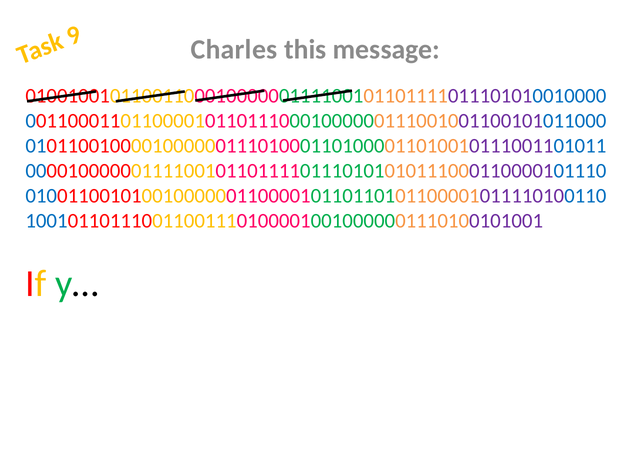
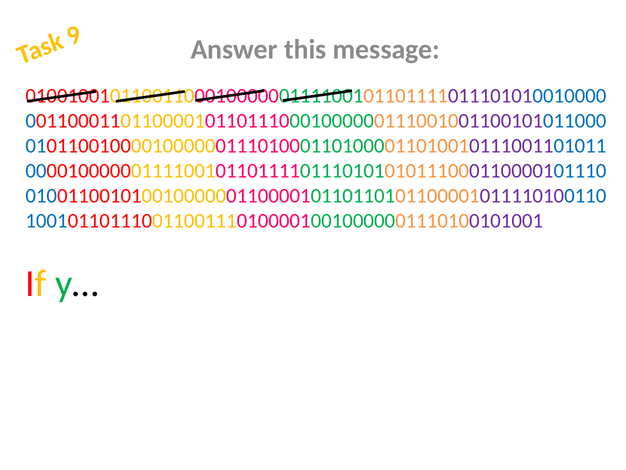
Charles: Charles -> Answer (234, 49)
